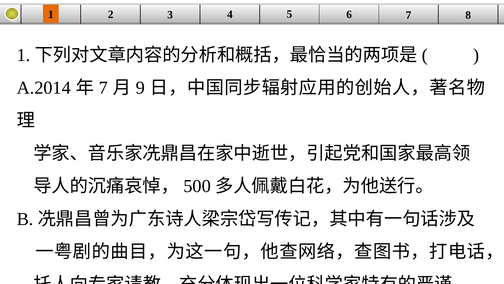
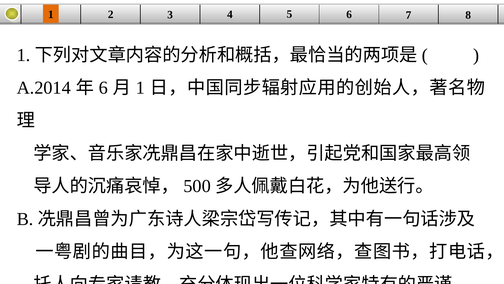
7: 7 -> 6 (103, 88)
9: 9 -> 1 (140, 88)
